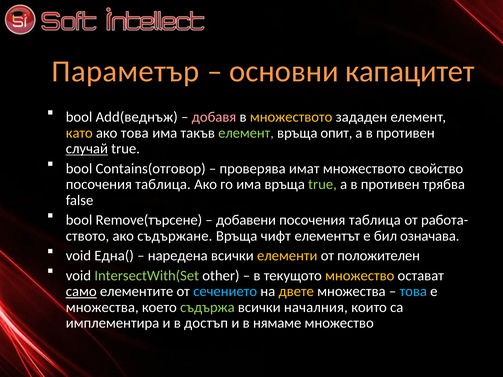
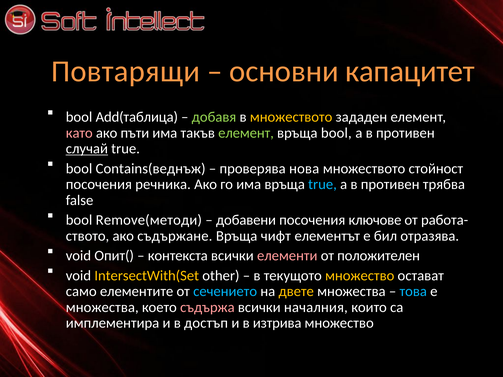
Параметър: Параметър -> Повтарящи (126, 71)
Add(веднъж: Add(веднъж -> Add(таблица (137, 117)
добавя colour: pink -> light green (214, 117)
като colour: yellow -> pink (79, 133)
ако това: това -> пъти (135, 133)
връща опит: опит -> bool (336, 133)
Contains(отговор: Contains(отговор -> Contains(веднъж (151, 169)
имат: имат -> нова (304, 169)
свойство: свойство -> стойност (436, 169)
таблица: таблица -> речникa (163, 185)
true colour: light green -> light blue (322, 185)
Remove(търсене: Remove(търсене -> Remove(методи (149, 220)
таблица: таблица -> ключове (375, 220)
означава: означава -> отразява (430, 236)
Една(: Една( -> Опит( (114, 256)
наредена: наредена -> контекста (178, 256)
елементи colour: yellow -> pink (287, 256)
IntersectWith(Set colour: light green -> yellow (147, 276)
само underline: present -> none (81, 292)
съдържа colour: light green -> pink (207, 307)
нямаме: нямаме -> изтрива (277, 323)
